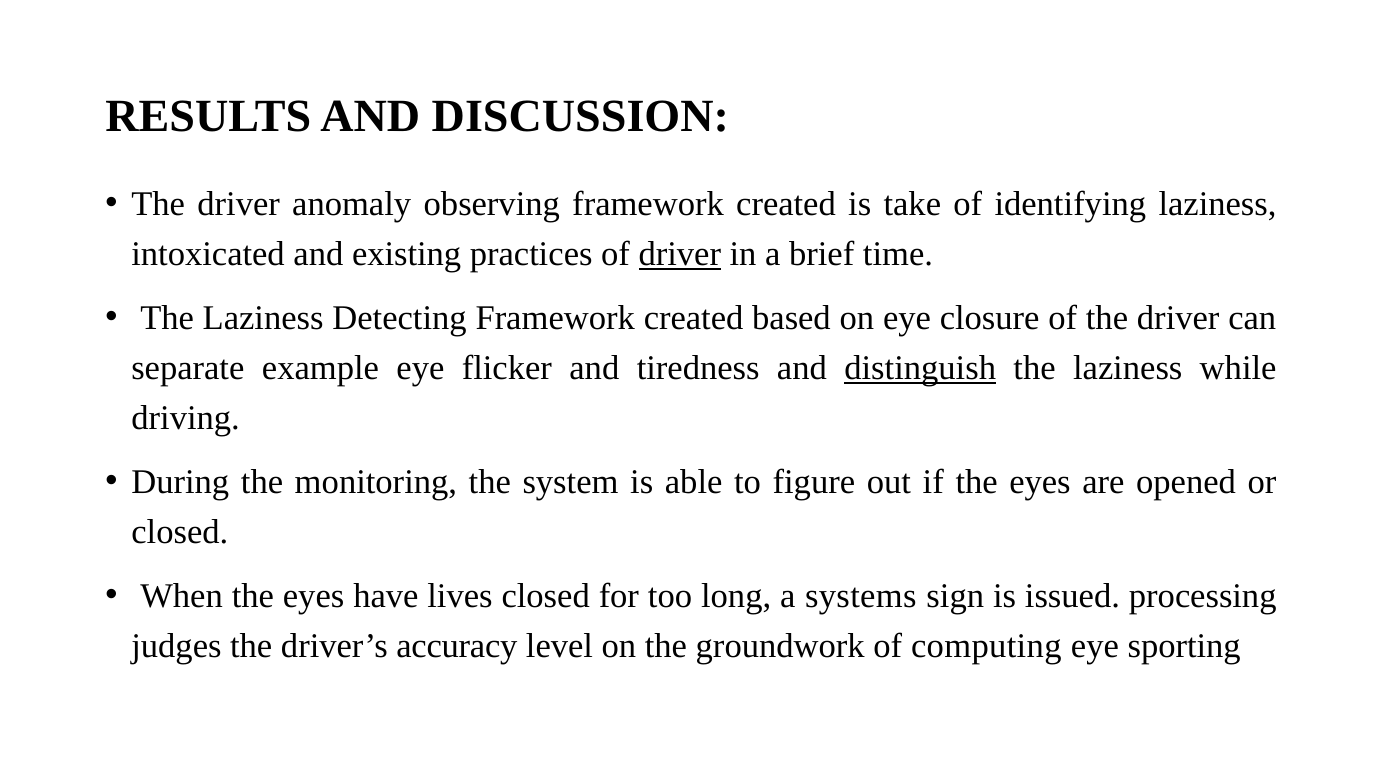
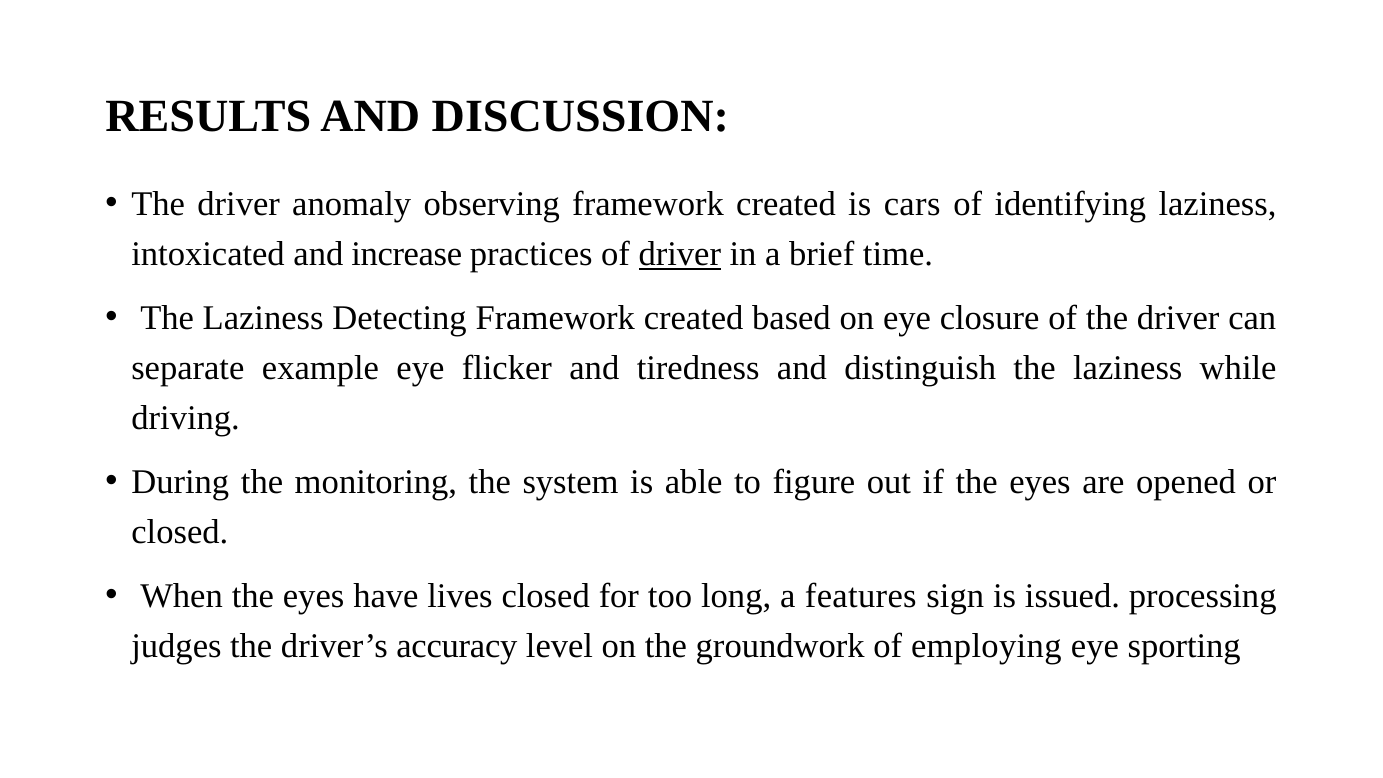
take: take -> cars (912, 204)
existing: existing -> increase (407, 254)
distinguish underline: present -> none (920, 368)
systems: systems -> features (861, 596)
computing: computing -> employing (986, 646)
